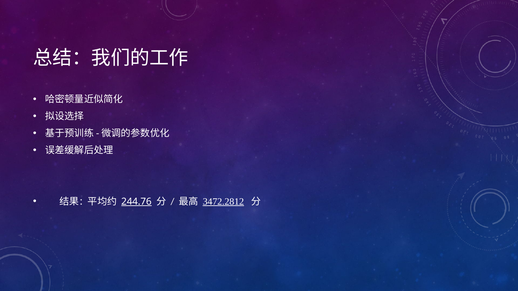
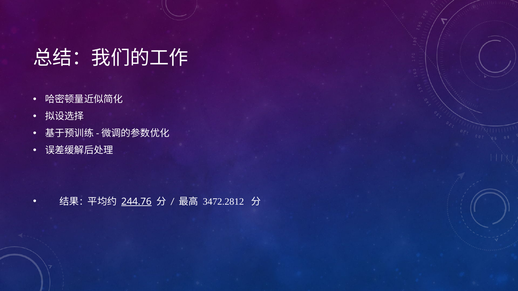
3472.2812 underline: present -> none (223, 202)
